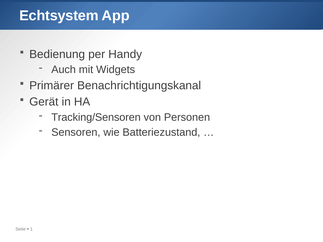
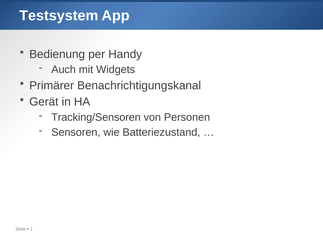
Echtsystem: Echtsystem -> Testsystem (59, 16)
